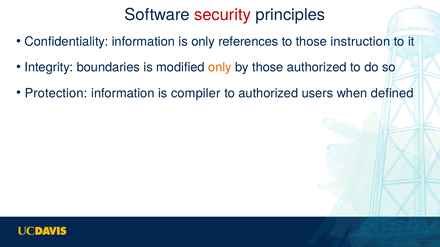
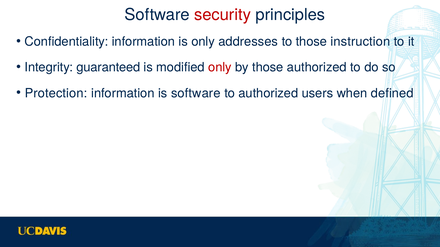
references: references -> addresses (248, 42)
boundaries: boundaries -> guaranteed (108, 67)
only colour: orange -> red (220, 67)
is compiler: compiler -> software (196, 93)
